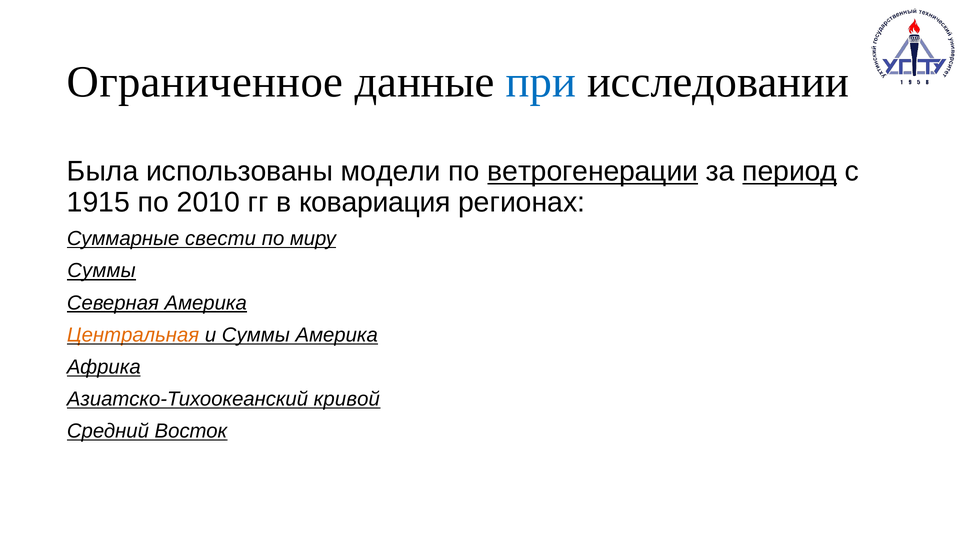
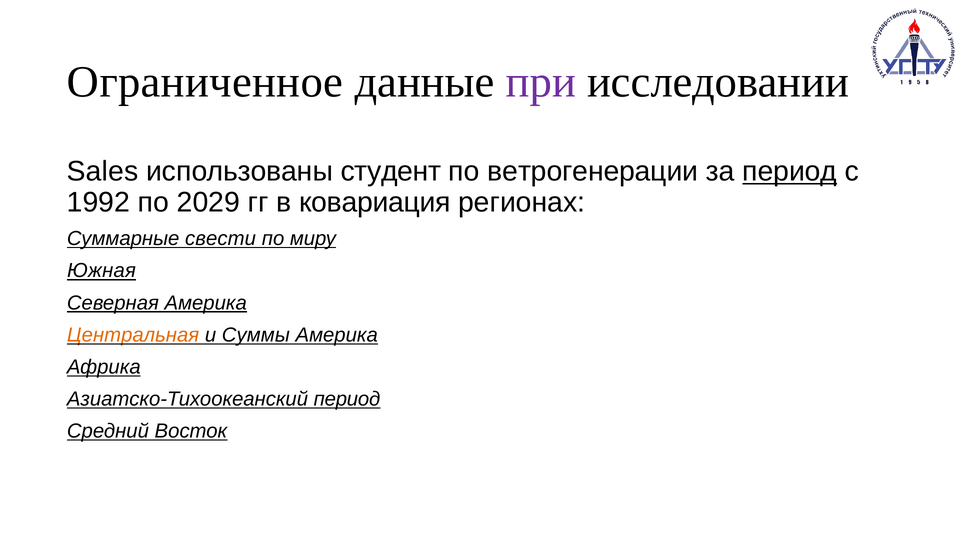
при colour: blue -> purple (541, 82)
Была: Была -> Sales (103, 171)
модели: модели -> студент (391, 171)
ветрогенерации underline: present -> none (593, 171)
1915: 1915 -> 1992 (98, 202)
2010: 2010 -> 2029 (208, 202)
Суммы: Суммы -> Южная (101, 271)
Азиатско-Тихоокеанский кривой: кривой -> период (347, 399)
